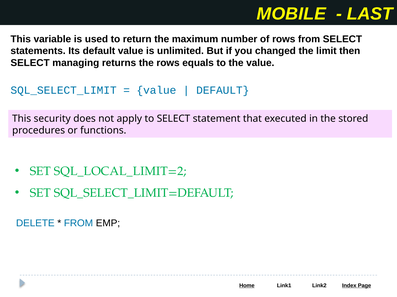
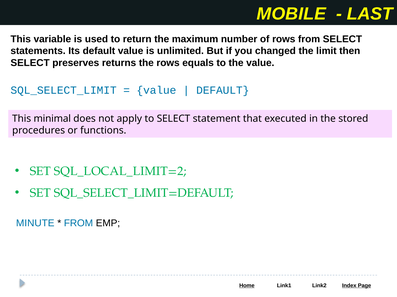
managing: managing -> preserves (76, 63)
security: security -> minimal (52, 119)
DELETE: DELETE -> MINUTE (35, 224)
